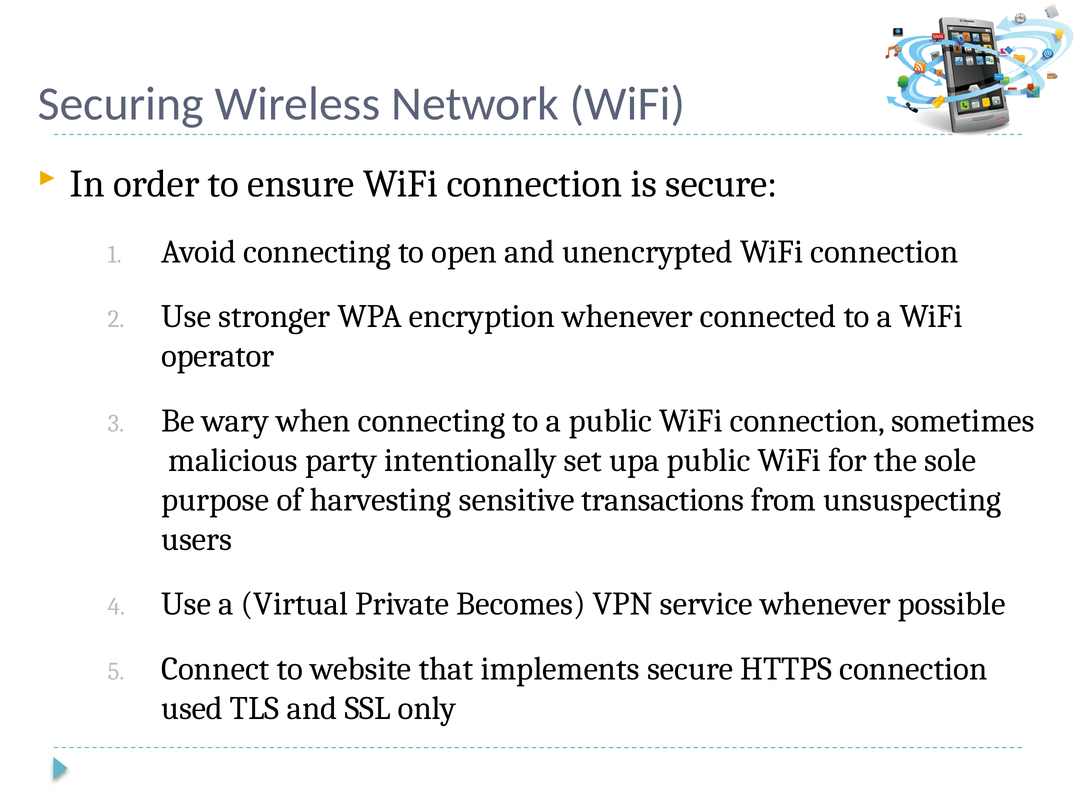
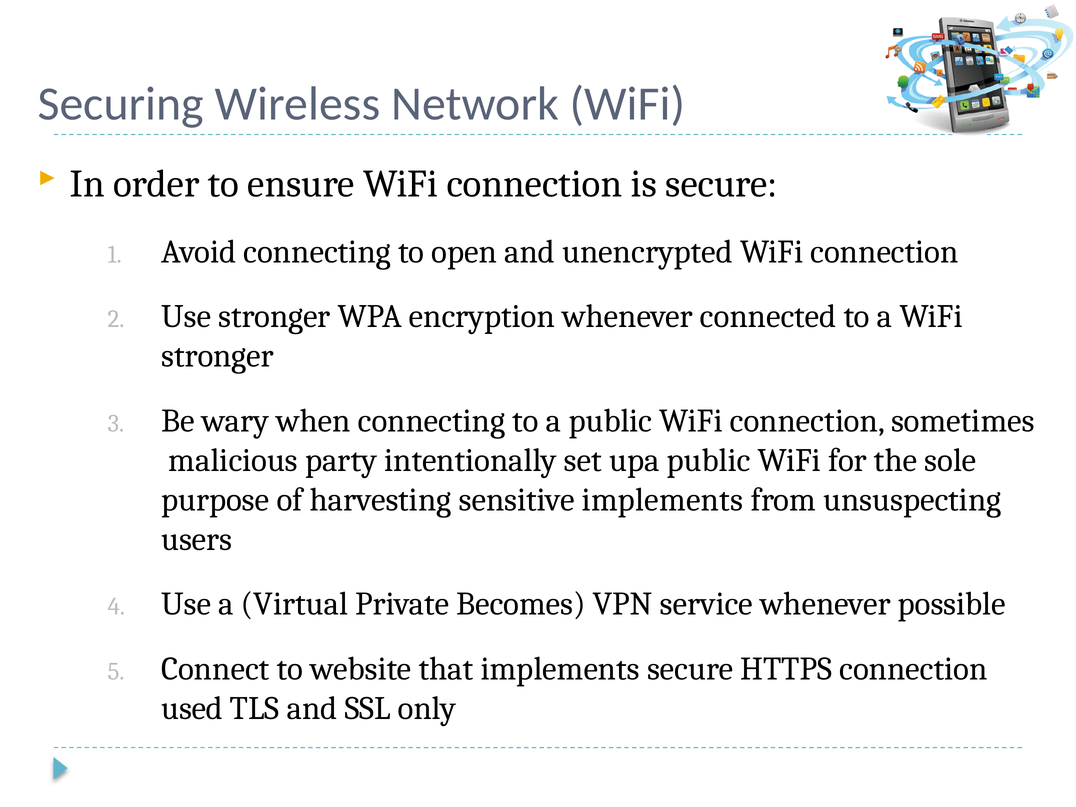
operator: operator -> stronger (218, 356)
sensitive transactions: transactions -> implements (662, 500)
